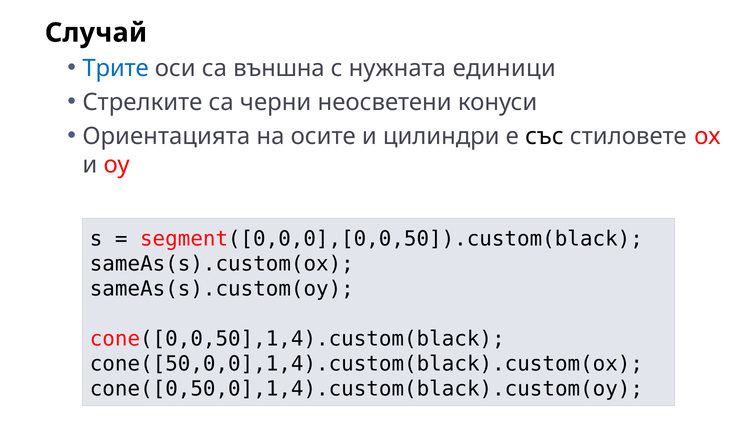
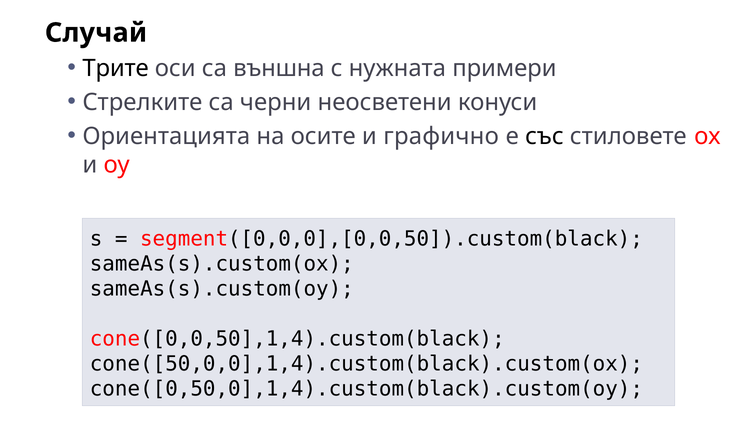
Трите colour: blue -> black (116, 68)
единици: единици -> примери (504, 68)
цилиндри: цилиндри -> графично (441, 136)
